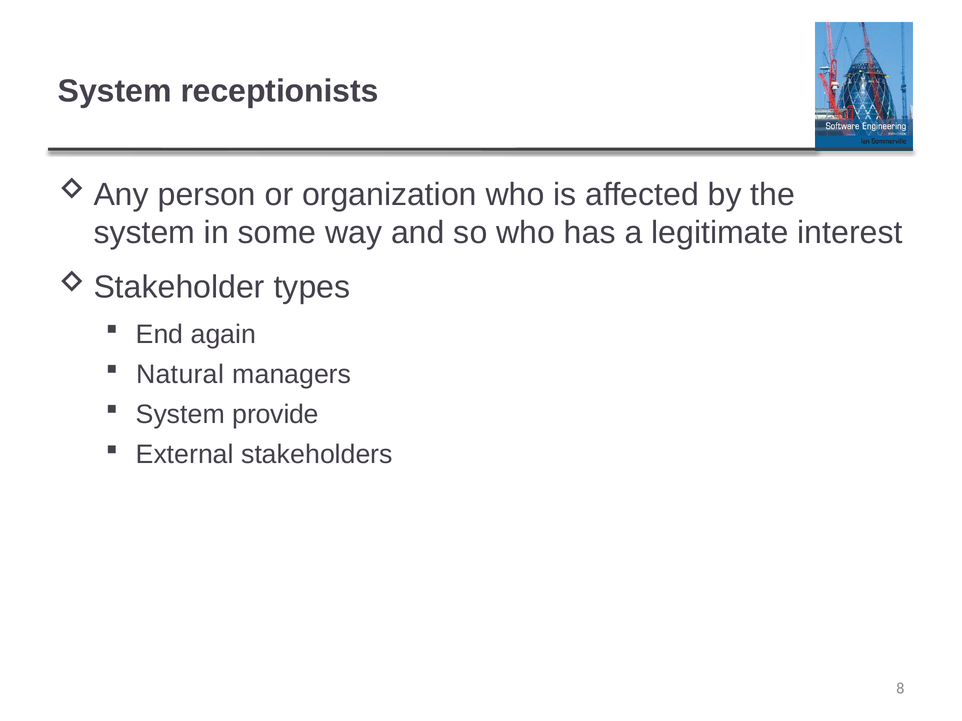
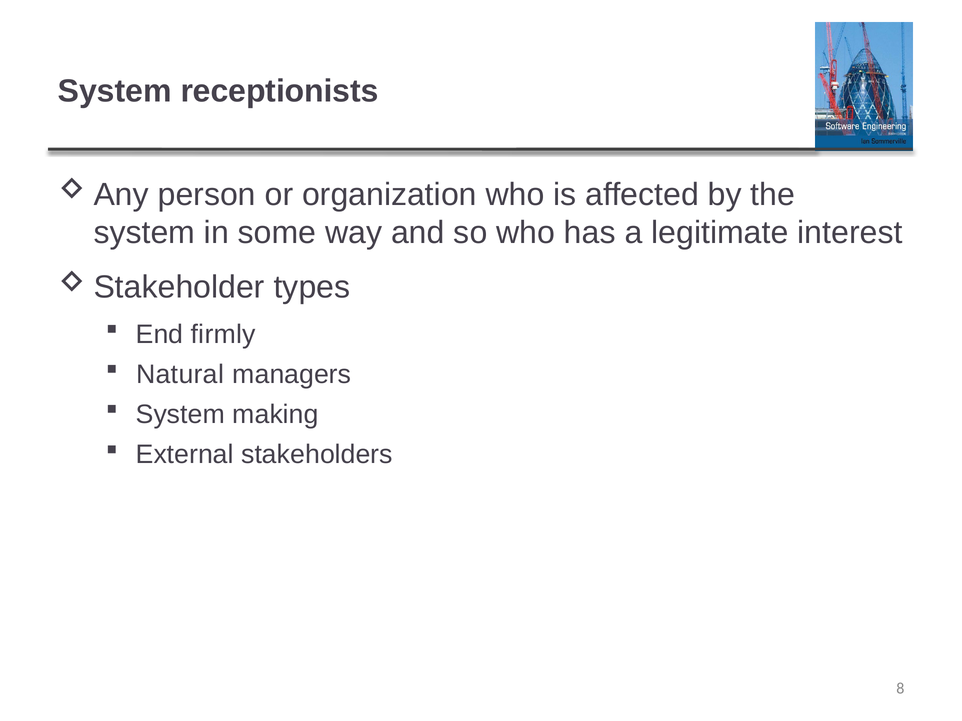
again: again -> firmly (223, 335)
provide: provide -> making (275, 415)
